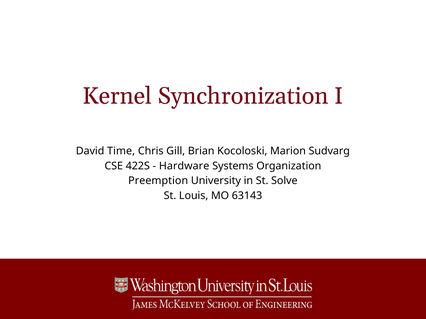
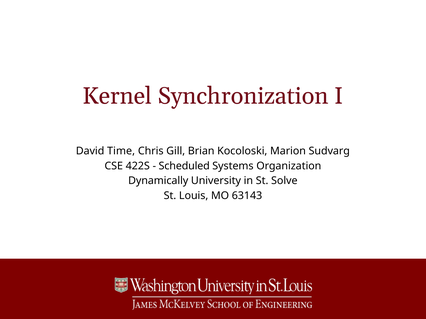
Hardware: Hardware -> Scheduled (184, 166)
Preemption: Preemption -> Dynamically (158, 181)
